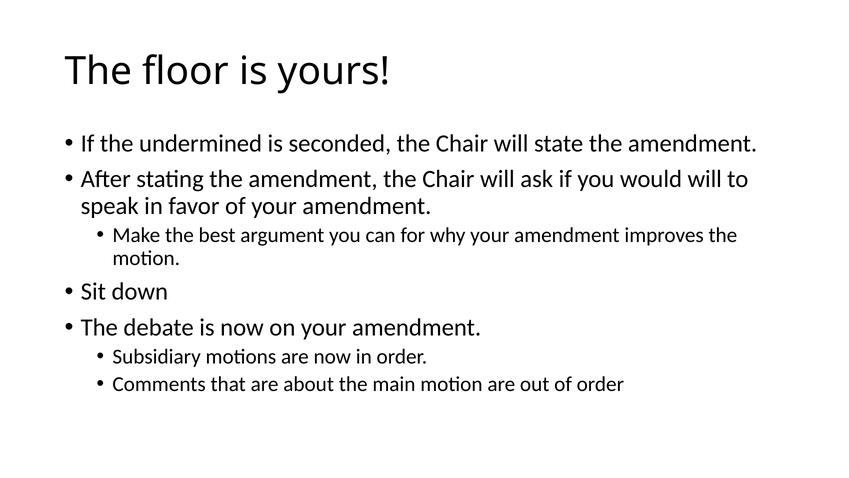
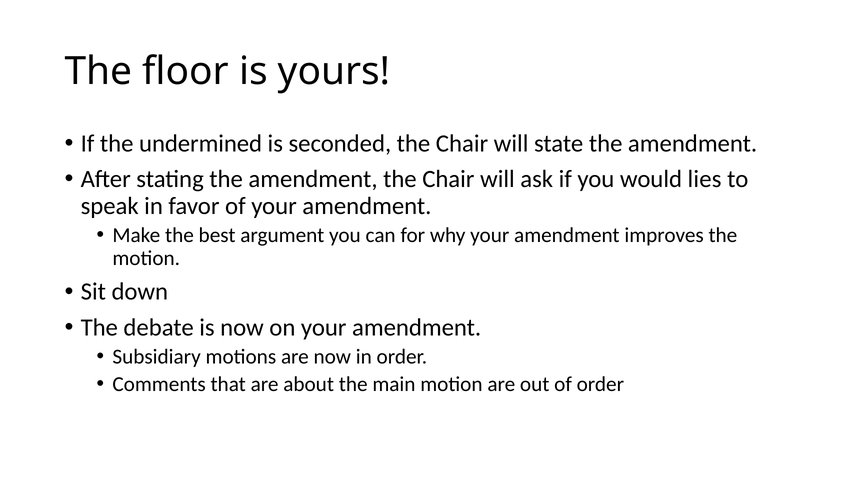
would will: will -> lies (705, 179)
